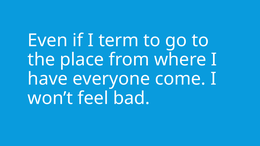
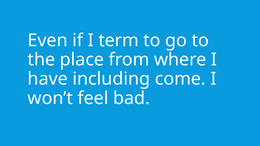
everyone: everyone -> including (111, 79)
